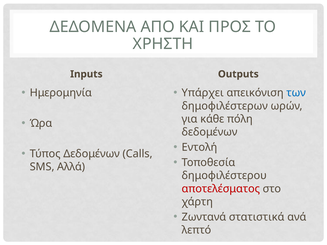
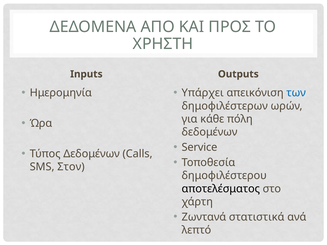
Εντολή: Εντολή -> Service (199, 147)
Αλλά: Αλλά -> Στον (71, 167)
αποτελέσματος colour: red -> black (221, 189)
